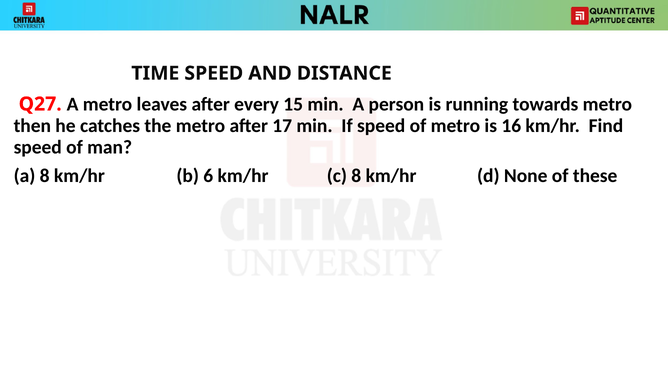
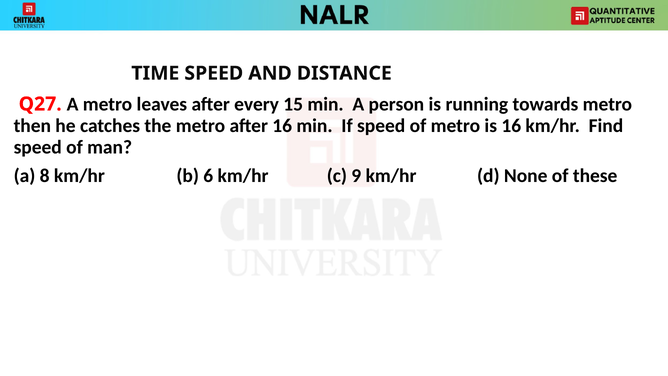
after 17: 17 -> 16 (282, 126)
c 8: 8 -> 9 (356, 176)
